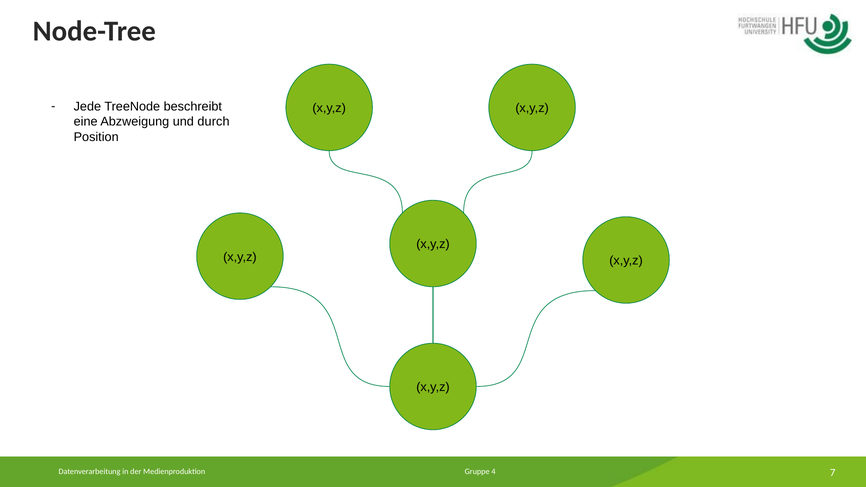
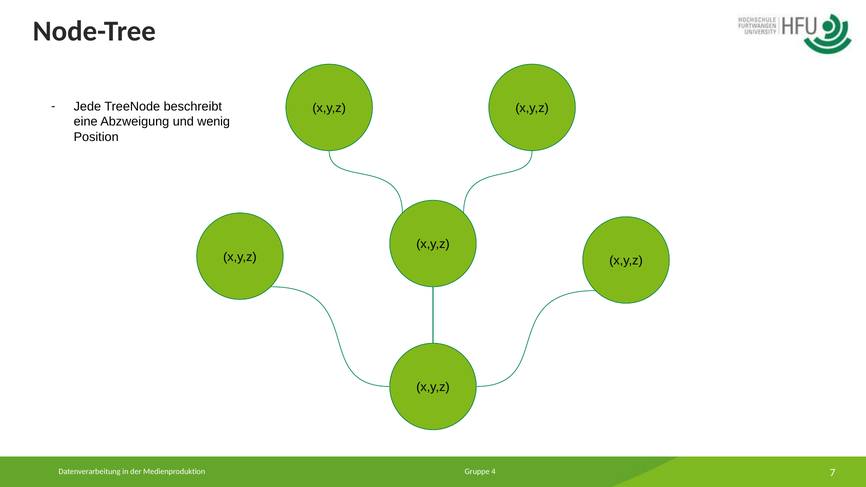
durch: durch -> wenig (214, 122)
